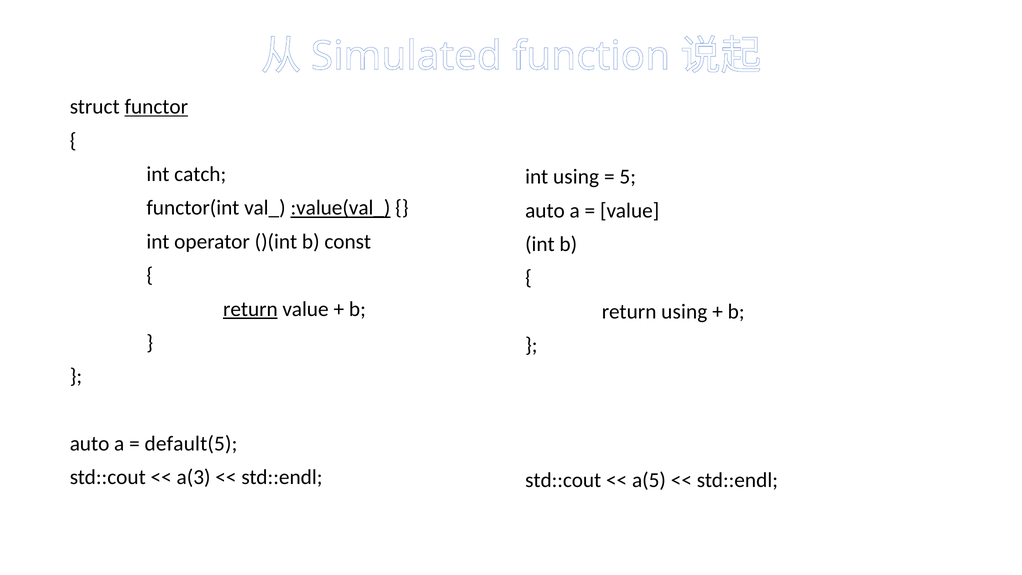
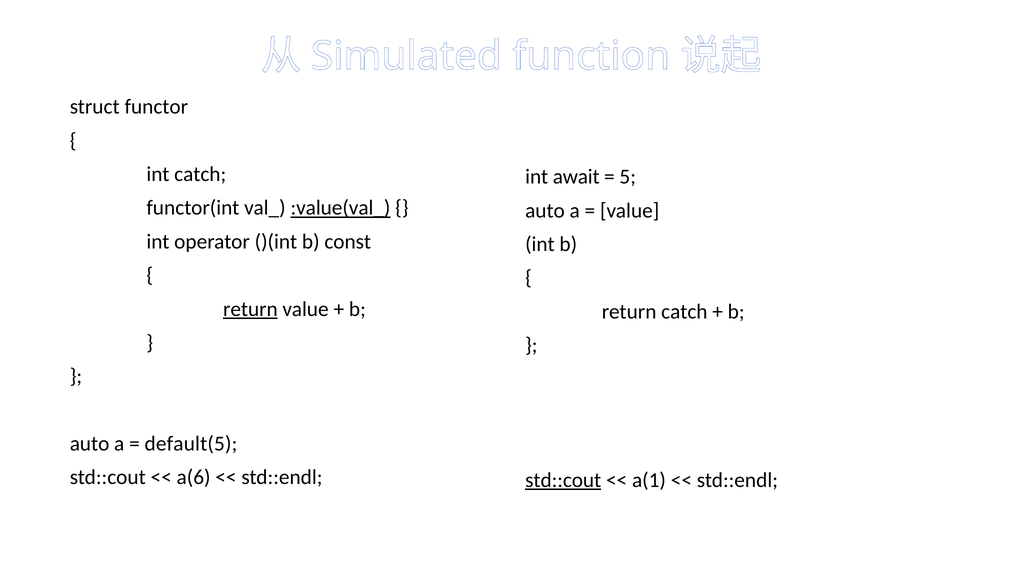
functor underline: present -> none (156, 107)
int using: using -> await (576, 177)
return using: using -> catch (684, 311)
a(3: a(3 -> a(6 (194, 477)
std::cout underline: none -> present (563, 480)
a(5: a(5 -> a(1 (649, 480)
